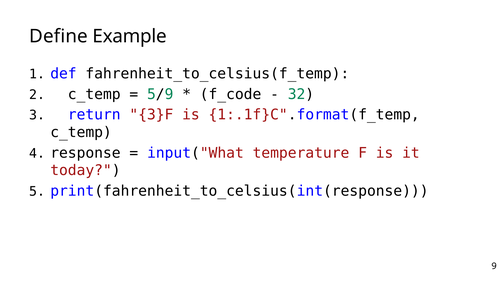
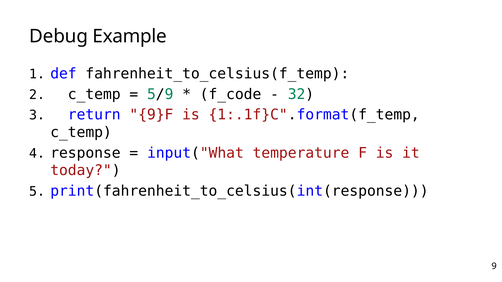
Define: Define -> Debug (59, 36)
3}F: 3}F -> 9}F (151, 115)
